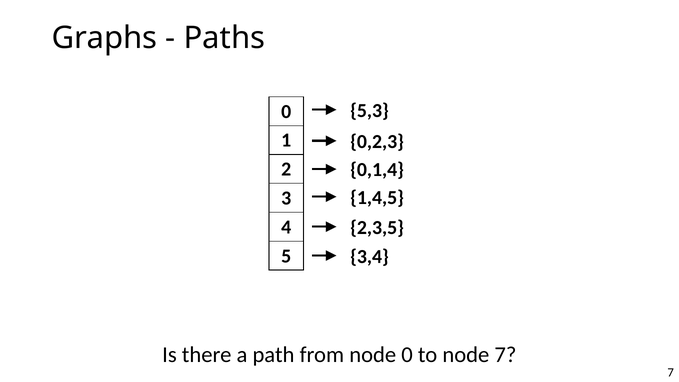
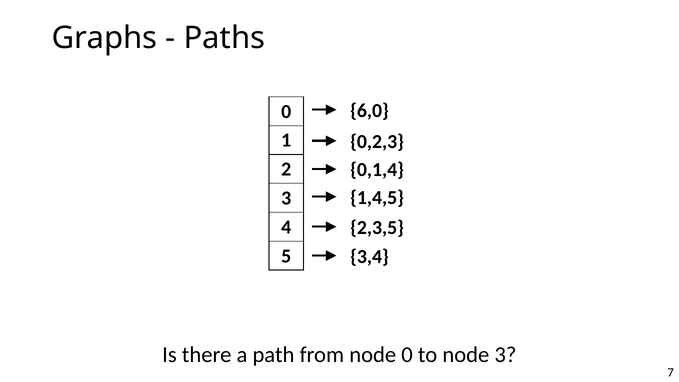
5,3: 5,3 -> 6,0 (370, 111)
node 7: 7 -> 3 (505, 355)
